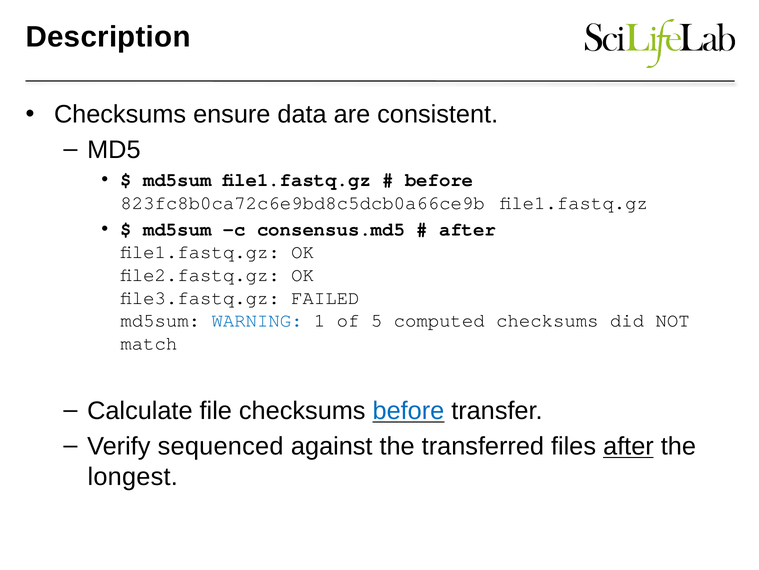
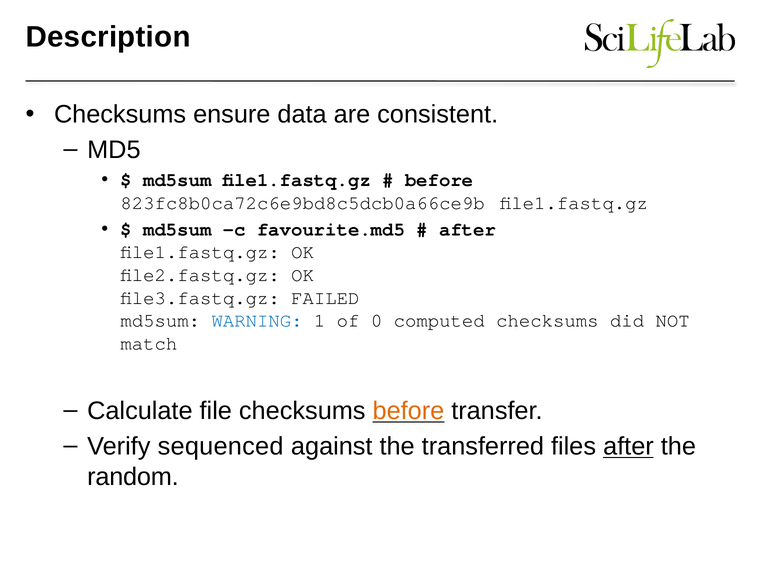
consensus.md5: consensus.md5 -> favourite.md5 (331, 229)
5: 5 -> 0 (377, 320)
before colour: blue -> orange (408, 410)
longest: longest -> random (133, 476)
